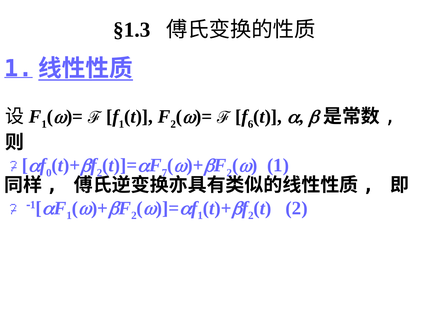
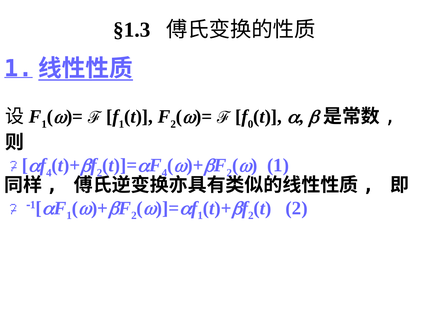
6: 6 -> 0 (251, 124)
0: 0 -> 4 (49, 172)
7: 7 -> 4 (164, 172)
